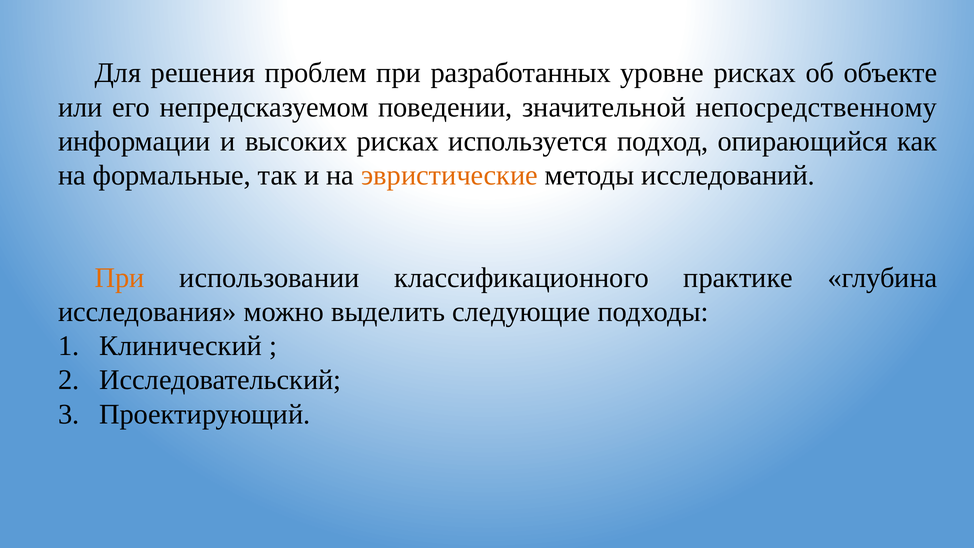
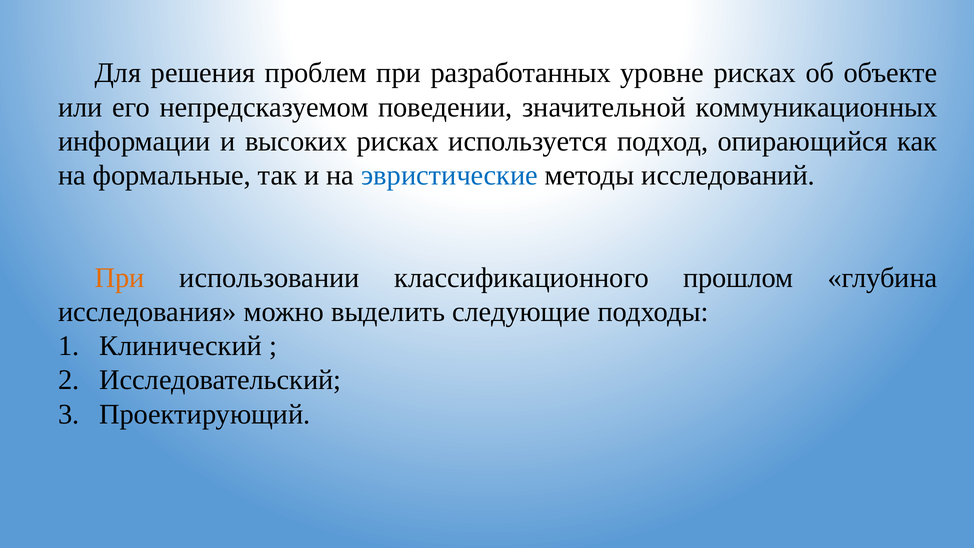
непосредственному: непосредственному -> коммуникационных (817, 107)
эвристические colour: orange -> blue (449, 175)
практике: практике -> прошлом (738, 278)
